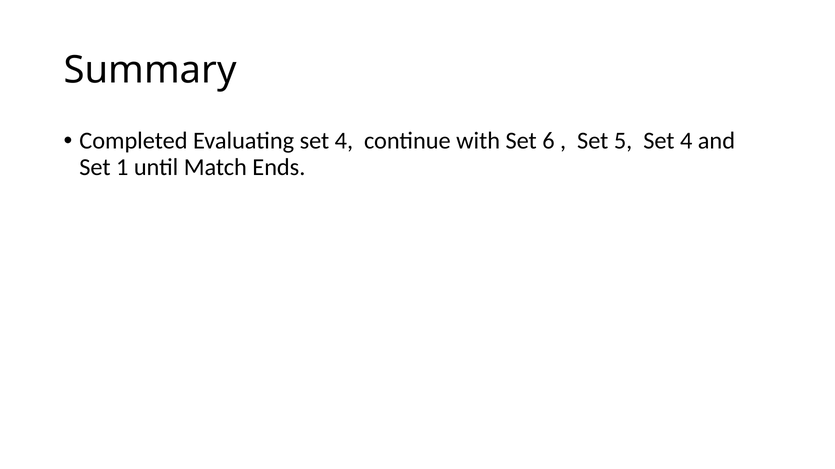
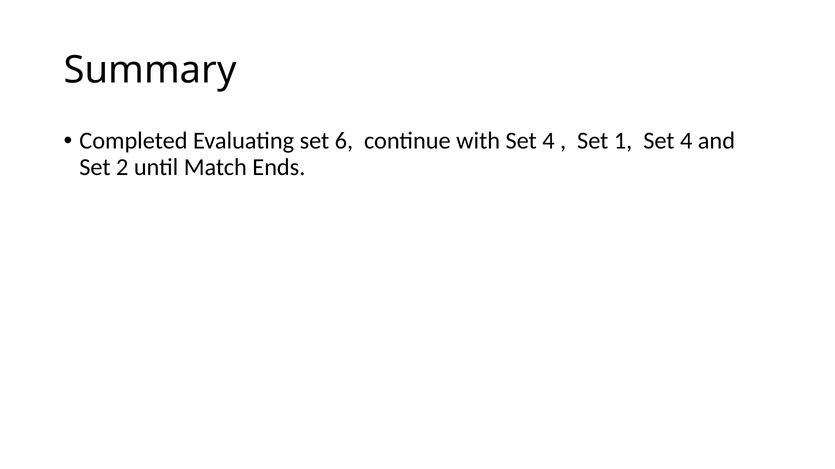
Evaluating set 4: 4 -> 6 (344, 141)
with Set 6: 6 -> 4 (548, 141)
5: 5 -> 1 (623, 141)
1: 1 -> 2 (122, 167)
